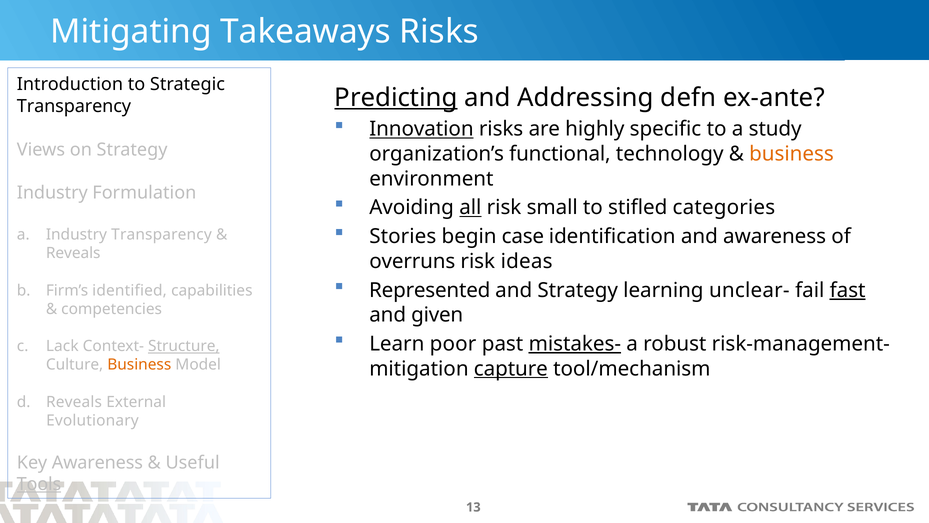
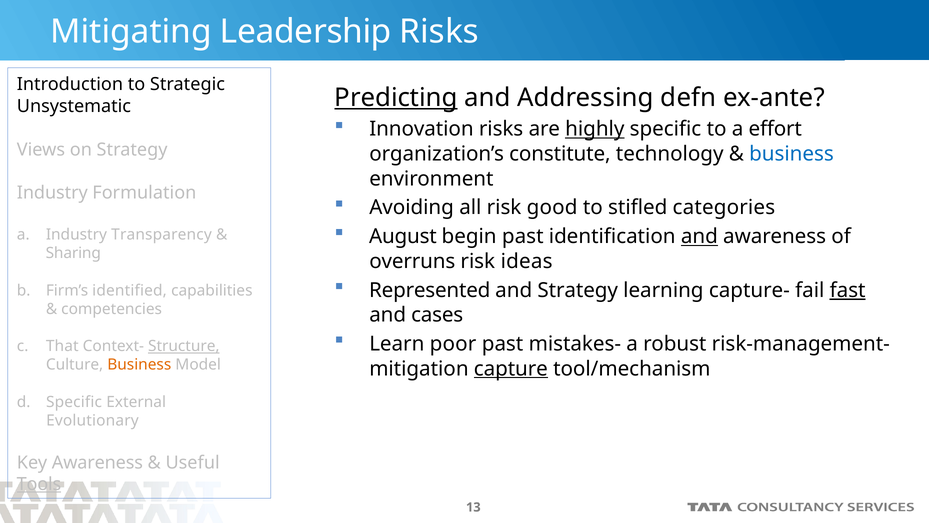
Takeaways: Takeaways -> Leadership (306, 32)
Transparency: Transparency -> Unsystematic (74, 106)
Innovation underline: present -> none (421, 129)
highly underline: none -> present (595, 129)
study: study -> effort (775, 129)
functional: functional -> constitute (560, 154)
business colour: orange -> blue (791, 154)
all underline: present -> none (470, 207)
small: small -> good (552, 207)
Stories: Stories -> August (403, 236)
begin case: case -> past (523, 236)
and underline: none -> present (699, 236)
Reveals: Reveals -> Sharing (73, 253)
unclear-: unclear- -> capture- (749, 290)
given: given -> cases (437, 315)
mistakes- underline: present -> none (575, 344)
Lack: Lack -> That (62, 346)
Reveals: Reveals -> Specific (74, 402)
